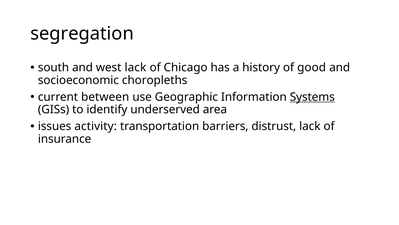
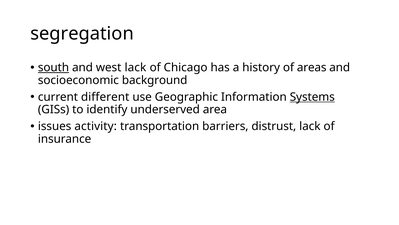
south underline: none -> present (53, 67)
good: good -> areas (312, 67)
choropleths: choropleths -> background (155, 80)
between: between -> different (105, 97)
